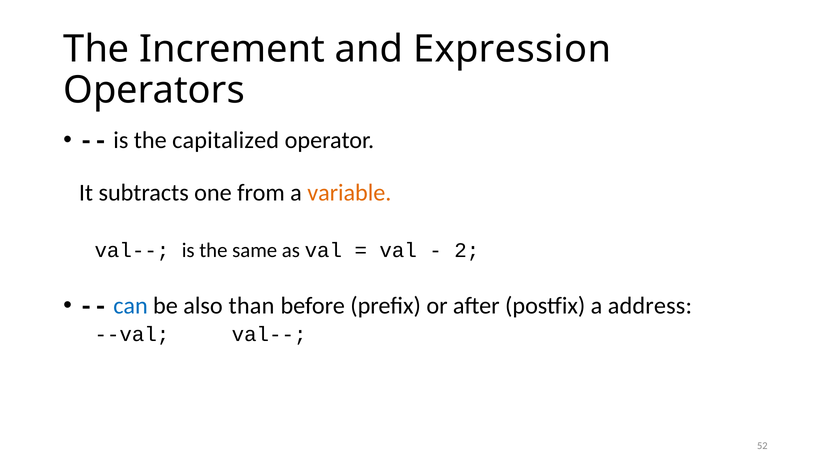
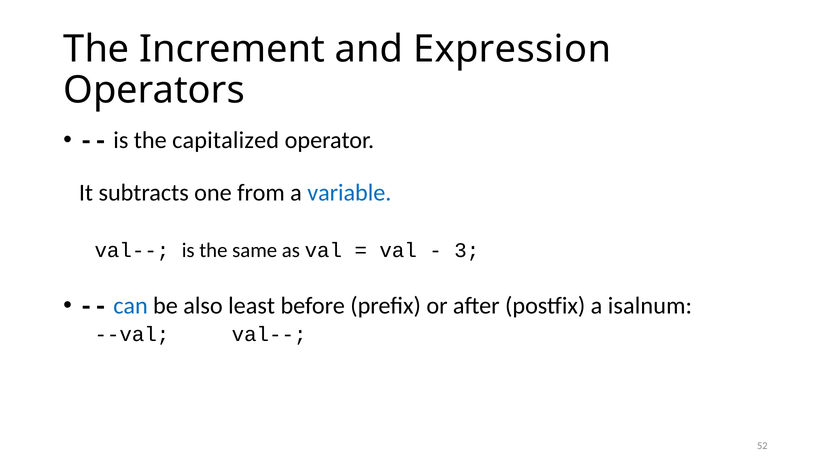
variable colour: orange -> blue (349, 193)
2: 2 -> 3 (467, 251)
than: than -> least (252, 306)
address: address -> isalnum (650, 306)
